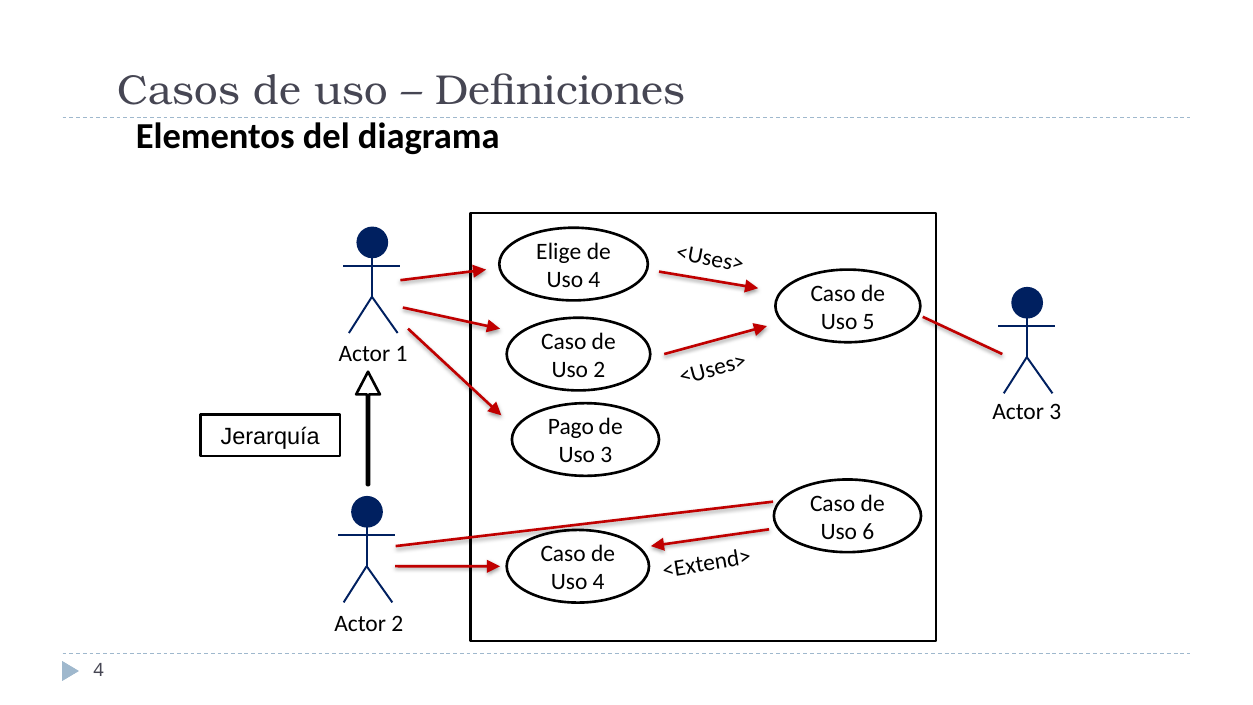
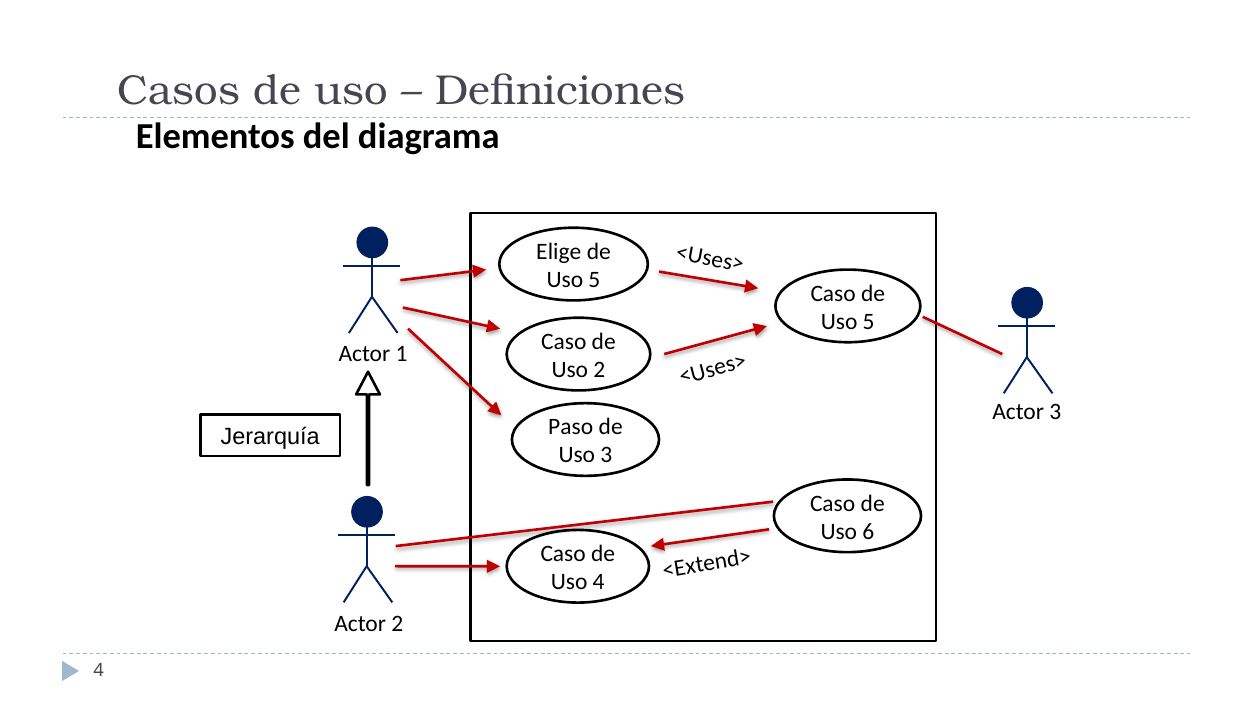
4: 4 -> 5 (594, 280)
Pago: Pago -> Paso (571, 427)
